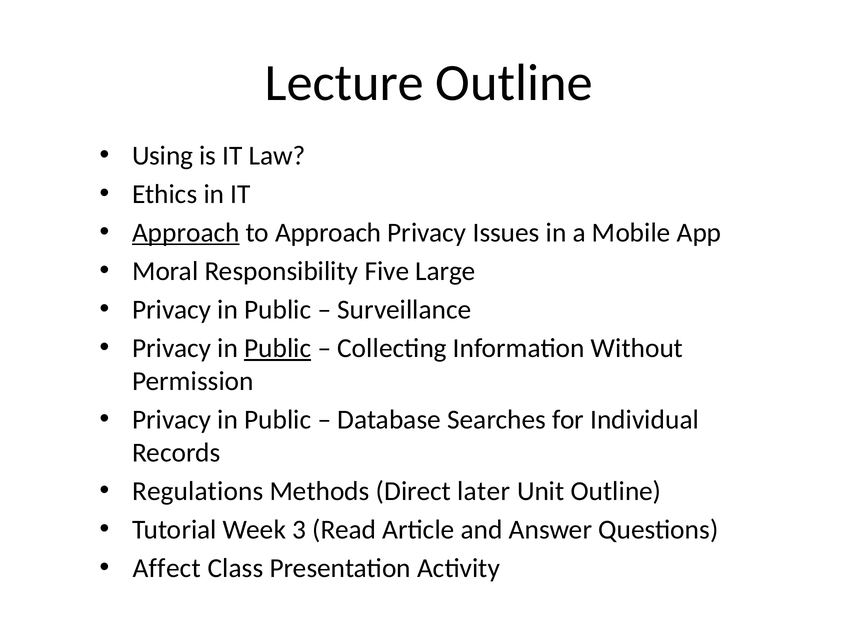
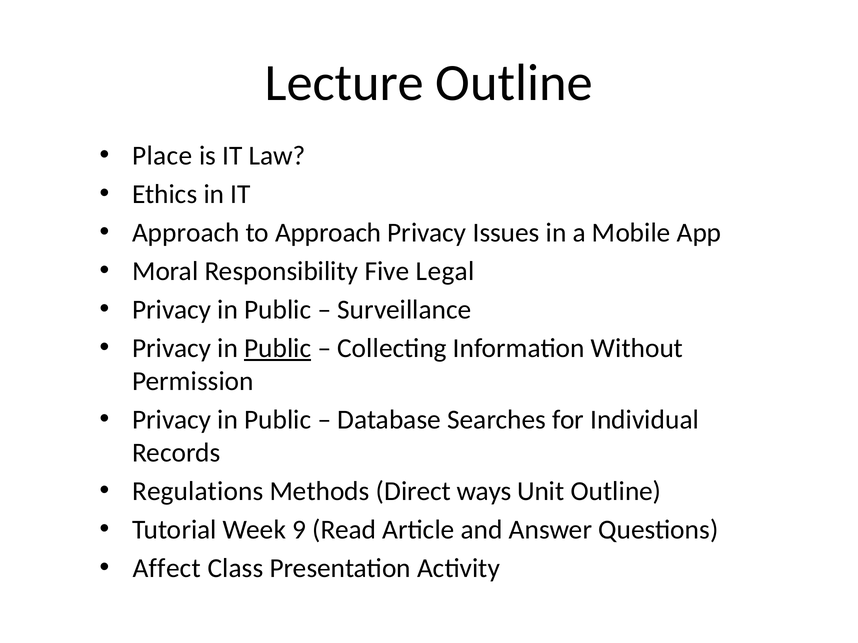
Using: Using -> Place (162, 156)
Approach underline: present -> none (186, 233)
Large: Large -> Legal (445, 271)
later: later -> ways (484, 491)
3: 3 -> 9 (299, 530)
